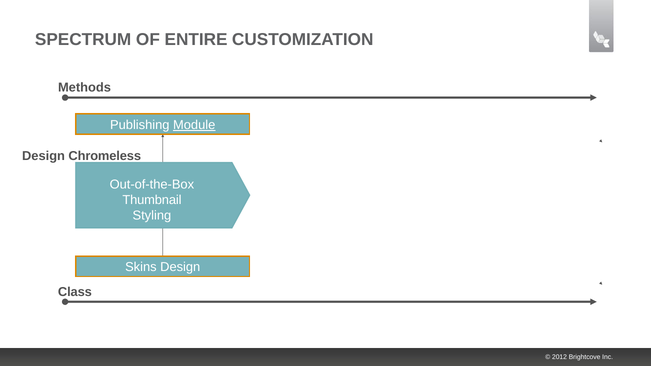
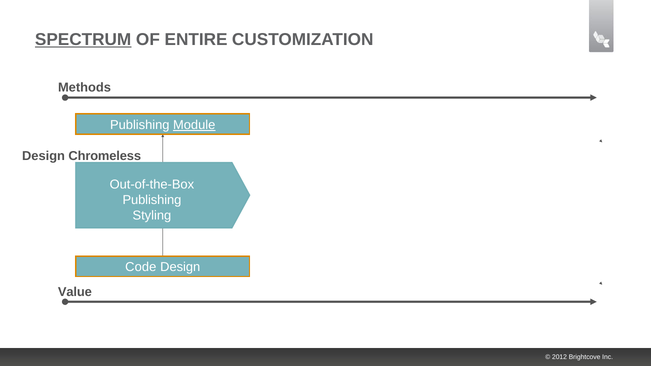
SPECTRUM underline: none -> present (83, 40)
Thumbnail: Thumbnail -> Publishing (152, 200)
Skins: Skins -> Code (141, 267)
Class: Class -> Value (75, 292)
